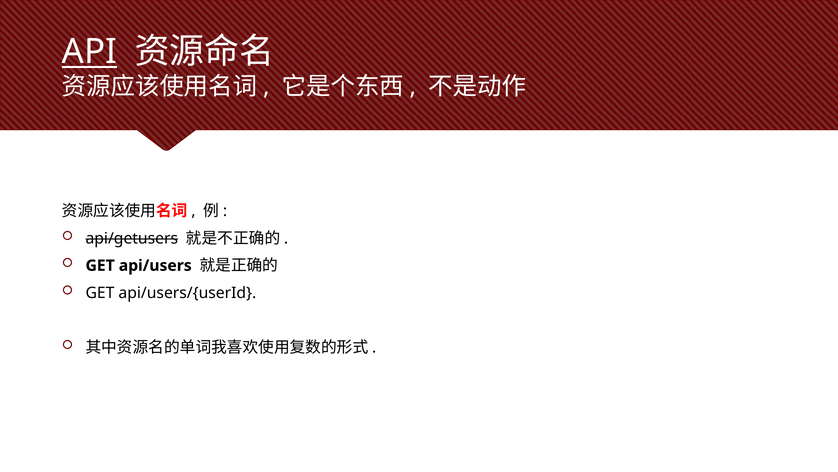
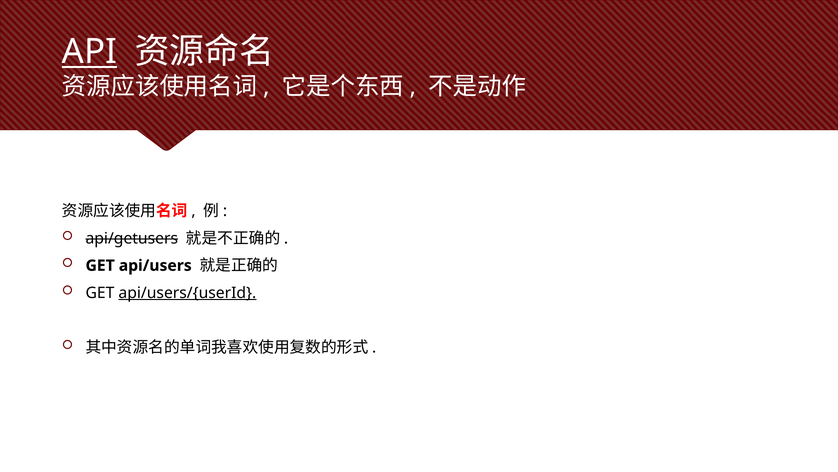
api/users/{userId underline: none -> present (187, 293)
